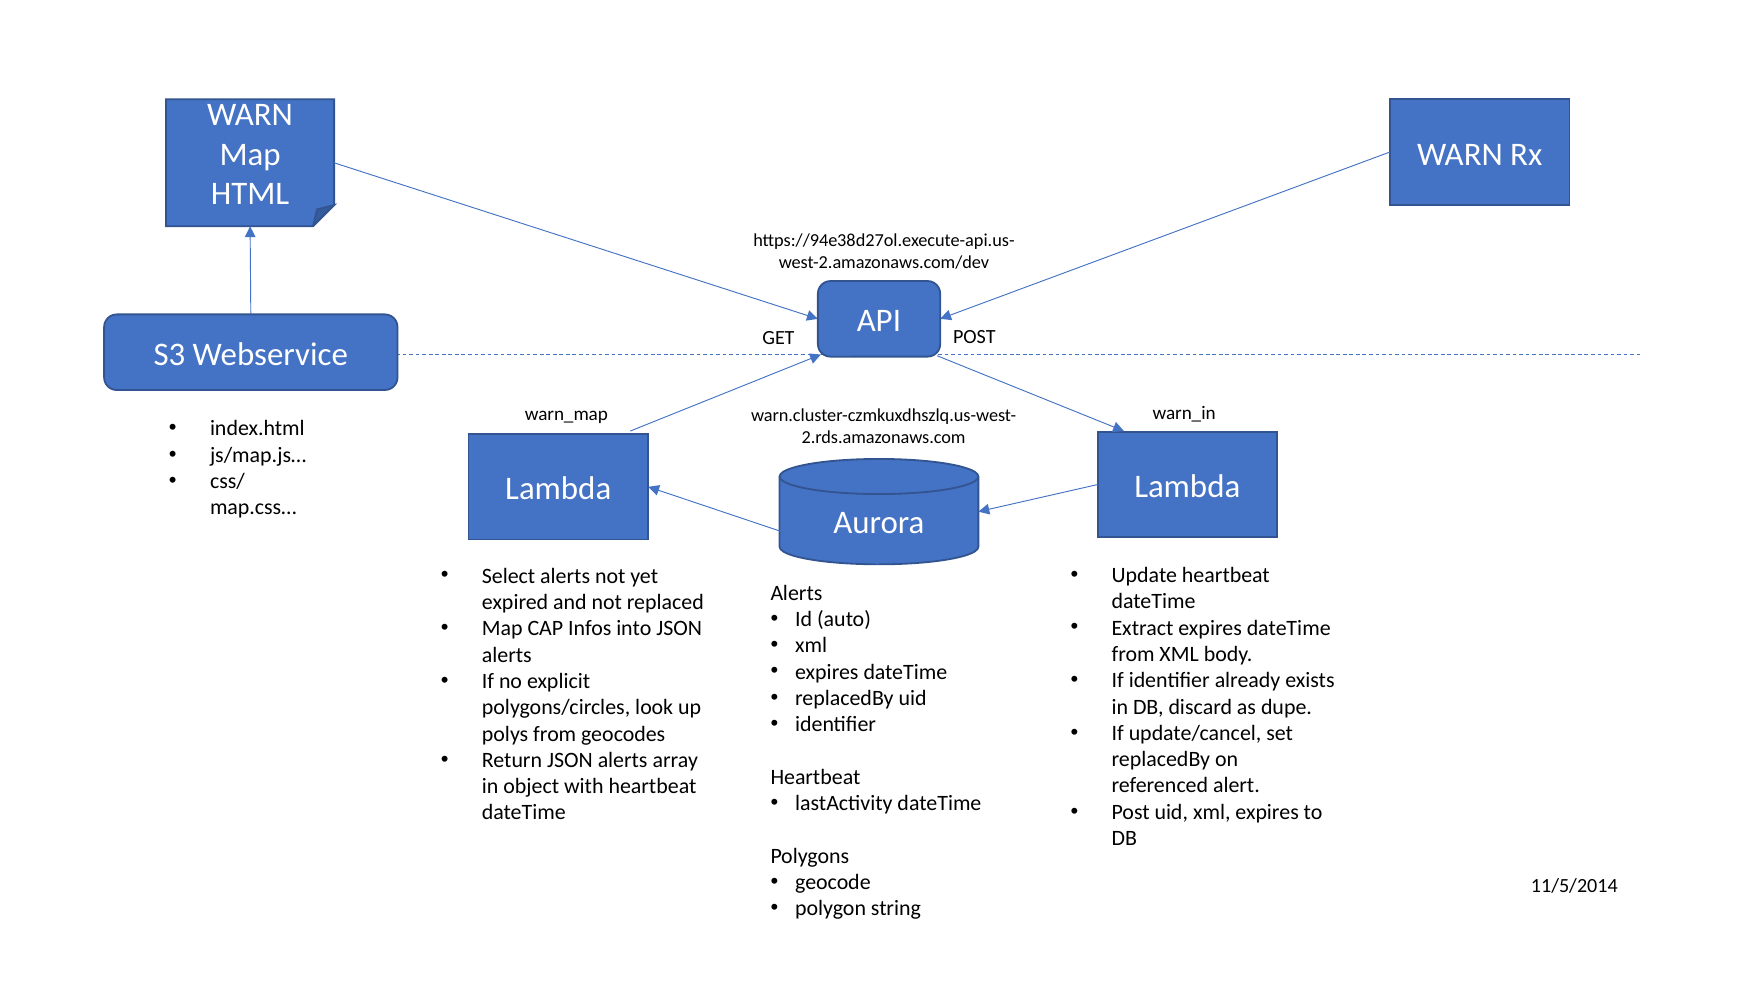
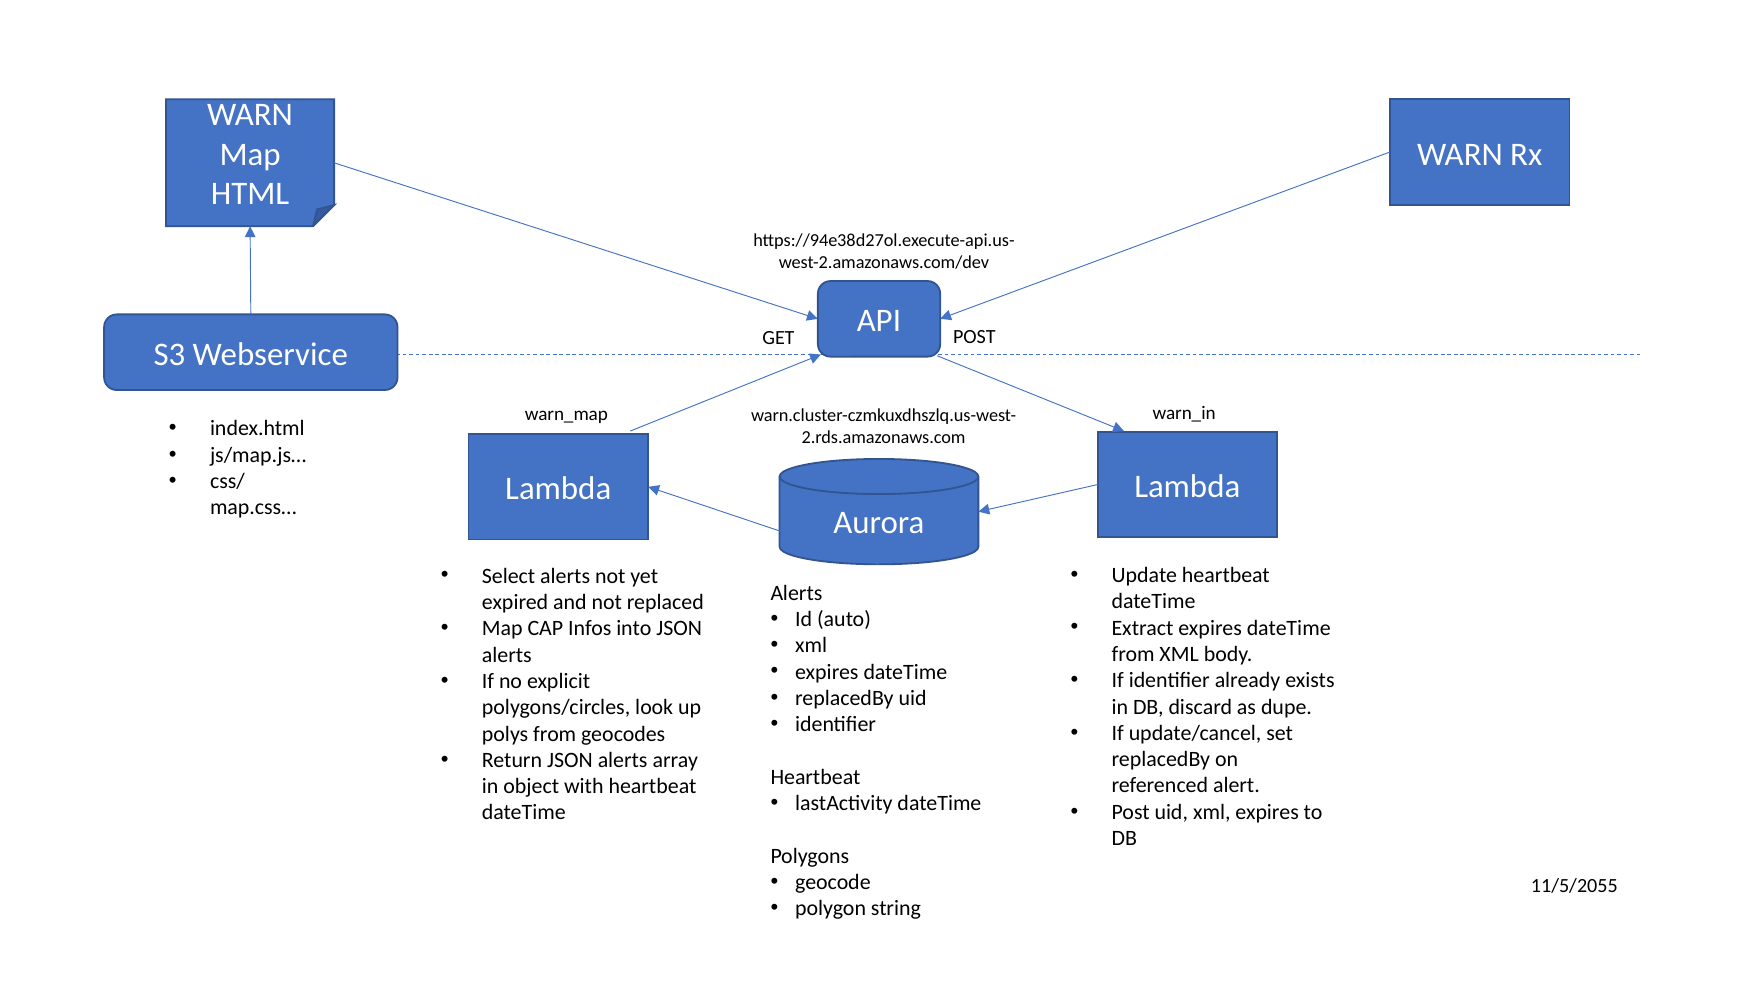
11/5/2014: 11/5/2014 -> 11/5/2055 (1574, 886)
